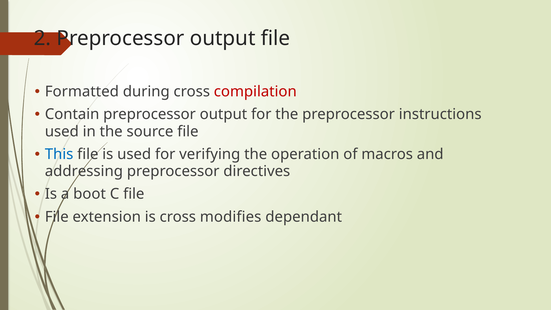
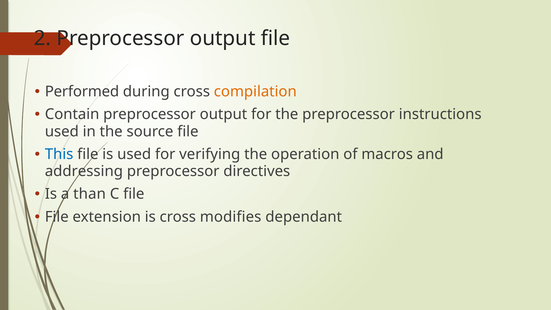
Formatted: Formatted -> Performed (82, 92)
compilation colour: red -> orange (255, 92)
boot: boot -> than (90, 194)
